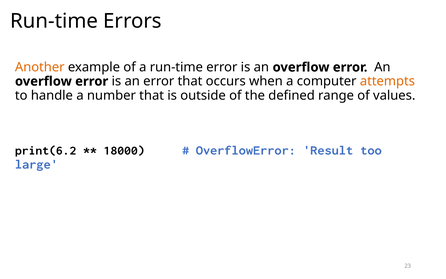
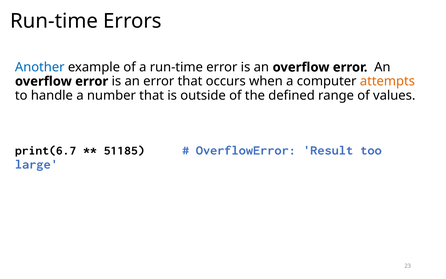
Another colour: orange -> blue (40, 67)
print(6.2: print(6.2 -> print(6.7 (46, 150)
18000: 18000 -> 51185 (124, 150)
